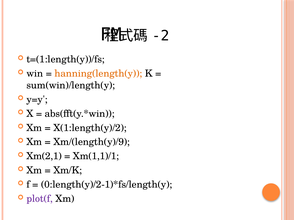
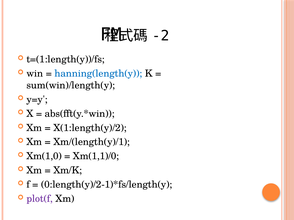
hanning(length(y colour: orange -> blue (98, 74)
Xm/(length(y)/9: Xm/(length(y)/9 -> Xm/(length(y)/1 (92, 142)
Xm(2,1: Xm(2,1 -> Xm(1,0 (44, 157)
Xm(1,1)/1: Xm(1,1)/1 -> Xm(1,1)/0 (96, 157)
